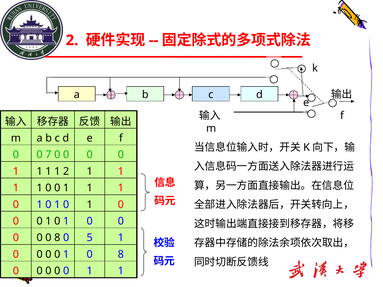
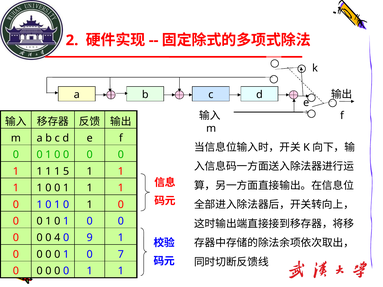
7: 7 -> 1 (48, 155)
1 2: 2 -> 5 (66, 171)
0 0 8: 8 -> 4 (57, 238)
5: 5 -> 9 (90, 238)
1 0 8: 8 -> 7 (121, 255)
